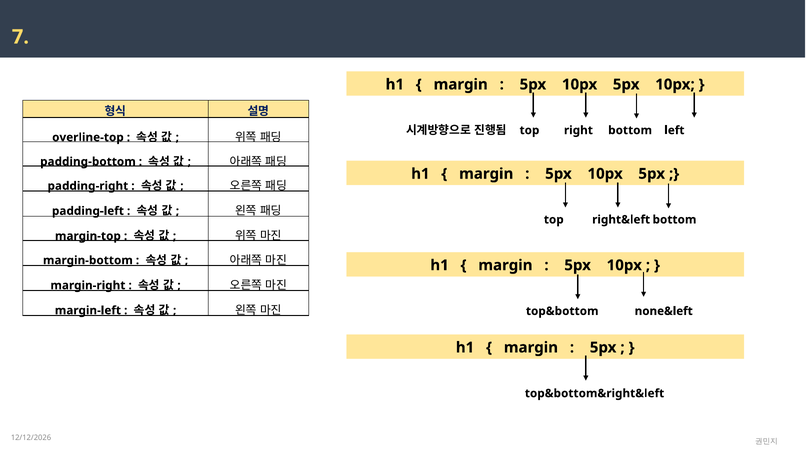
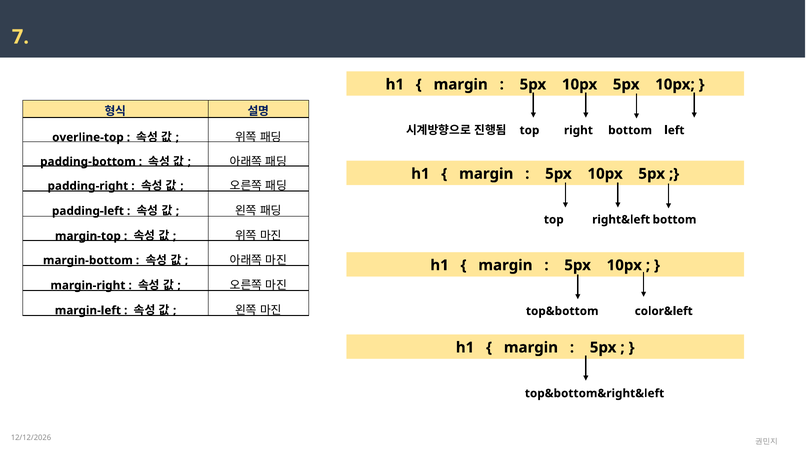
none&left: none&left -> color&left (664, 311)
